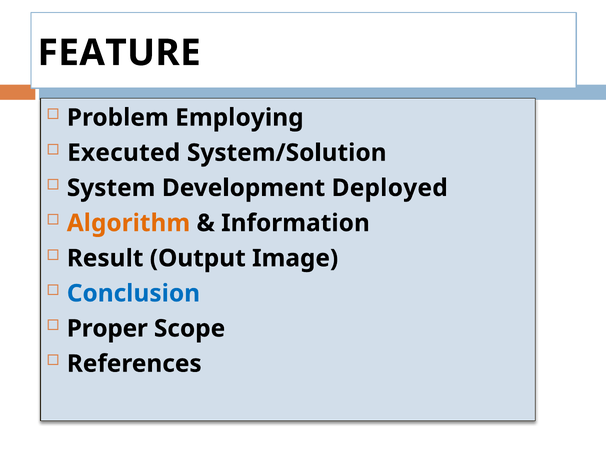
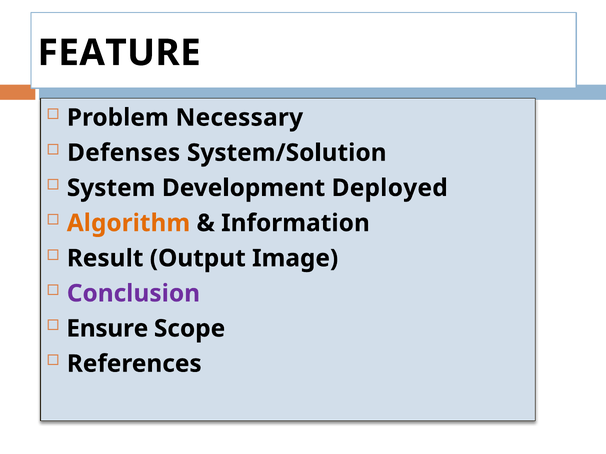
Employing: Employing -> Necessary (239, 118)
Executed: Executed -> Defenses (124, 153)
Conclusion colour: blue -> purple (133, 294)
Proper: Proper -> Ensure (107, 329)
